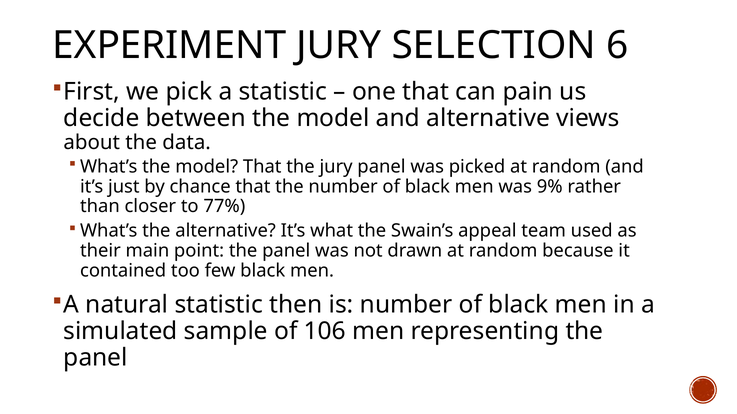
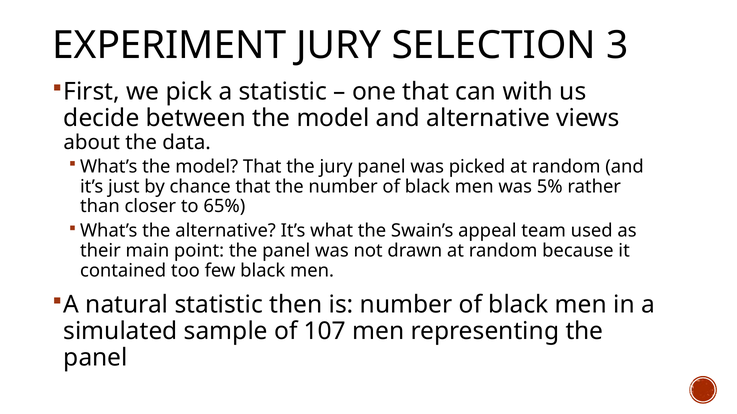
6: 6 -> 3 (617, 46)
pain: pain -> with (528, 92)
9%: 9% -> 5% (550, 187)
77%: 77% -> 65% (224, 207)
106: 106 -> 107 (325, 331)
